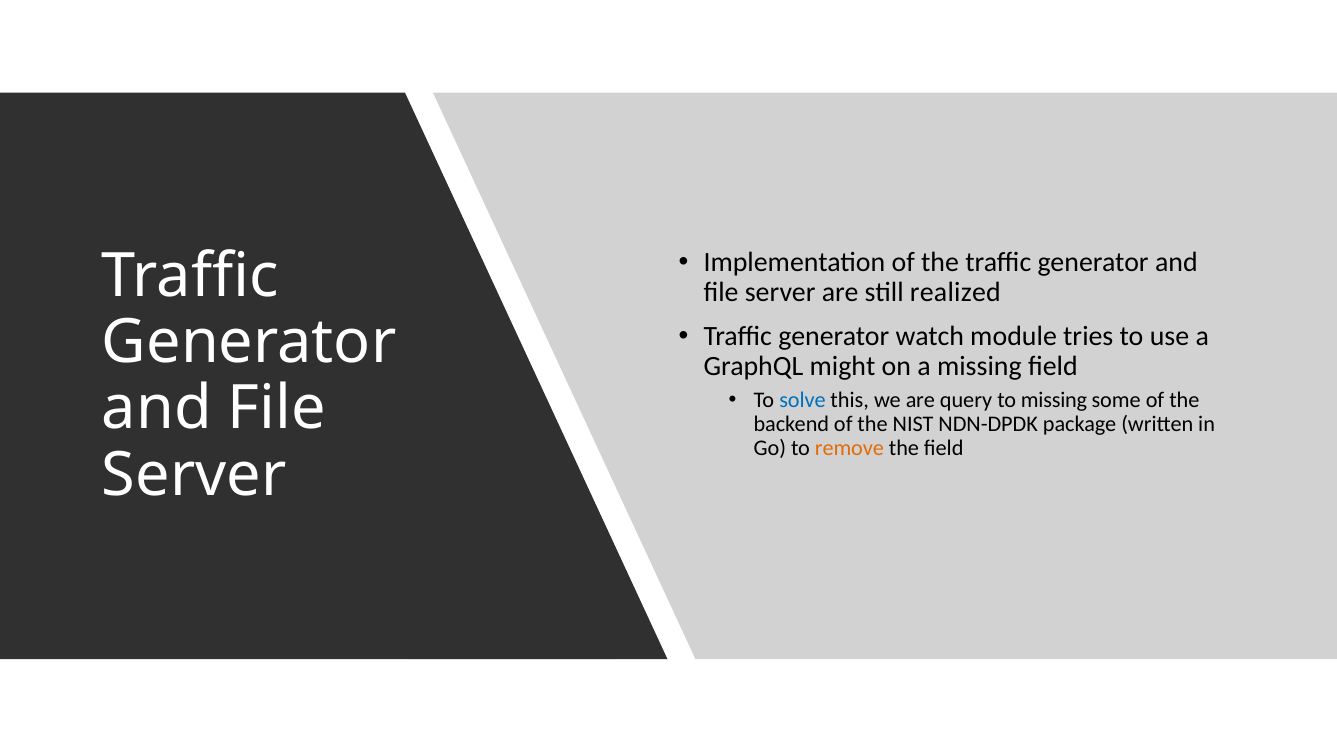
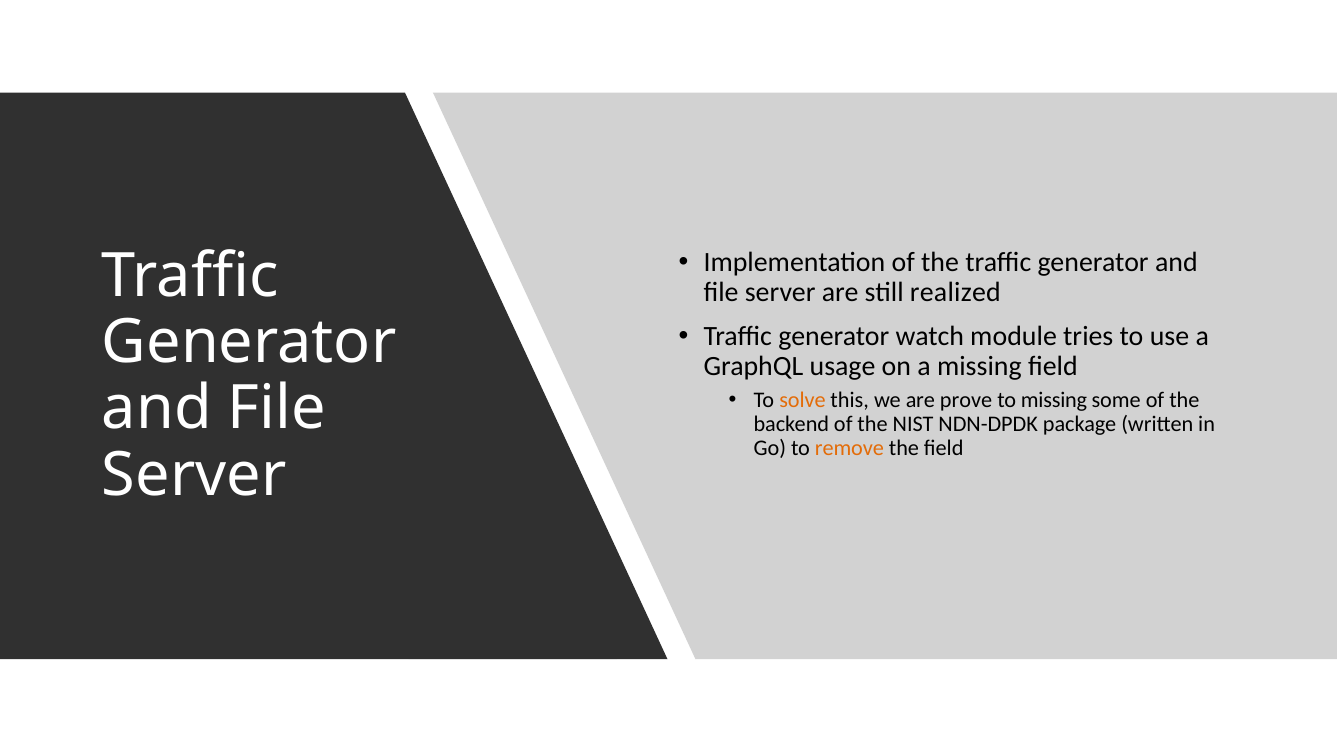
might: might -> usage (843, 366)
solve colour: blue -> orange (802, 400)
query: query -> prove (966, 400)
